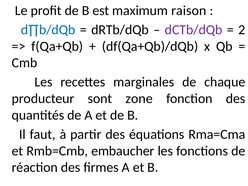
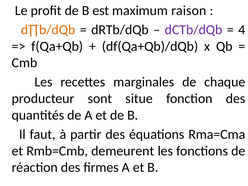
d∏b/dQb colour: blue -> orange (48, 30)
2: 2 -> 4 (242, 30)
zone: zone -> situe (139, 99)
embaucher: embaucher -> demeurent (123, 151)
